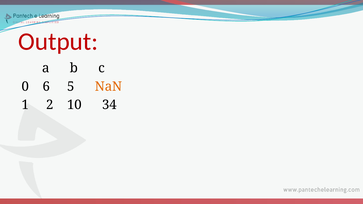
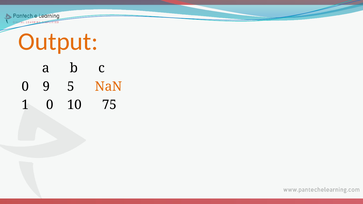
Output colour: red -> orange (58, 42)
6: 6 -> 9 (46, 87)
1 2: 2 -> 0 (50, 105)
34: 34 -> 75 (109, 105)
